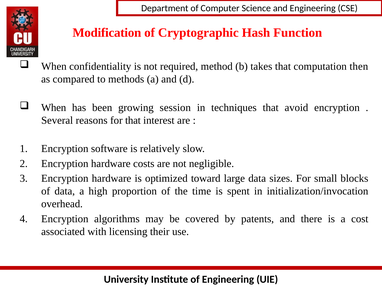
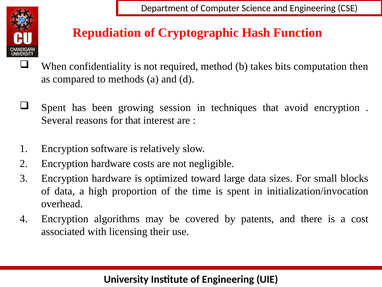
Modification: Modification -> Repudiation (107, 33)
takes that: that -> bits (283, 66)
When: When -> Spent (54, 107)
